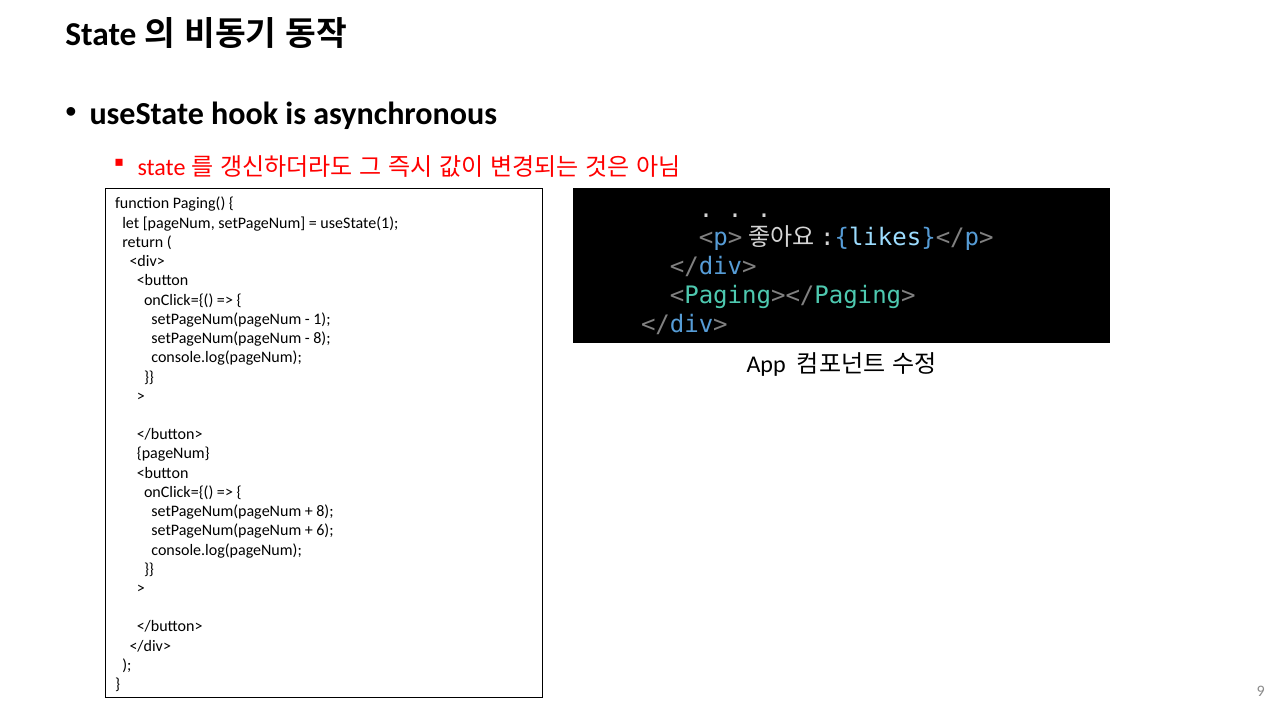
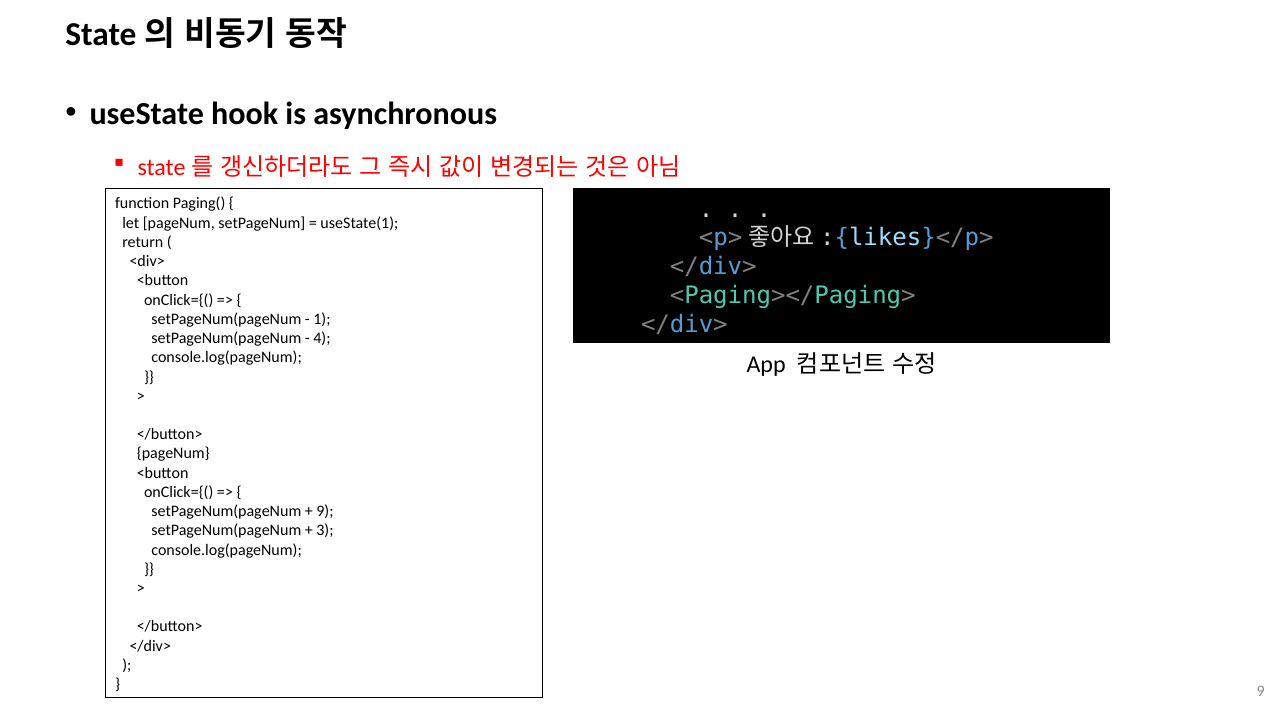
8: 8 -> 4 (322, 339)
8: 8 -> 9 (325, 512)
6: 6 -> 3 (325, 531)
